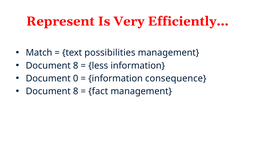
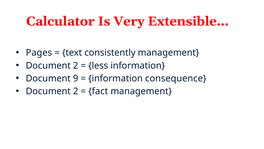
Represent: Represent -> Calculator (60, 21)
Efficiently…: Efficiently… -> Extensible… (188, 21)
Match: Match -> Pages (39, 53)
possibilities: possibilities -> consistently (110, 53)
8: 8 -> 2 (76, 65)
0: 0 -> 9 (76, 78)
8: 8 -> 2 (76, 91)
